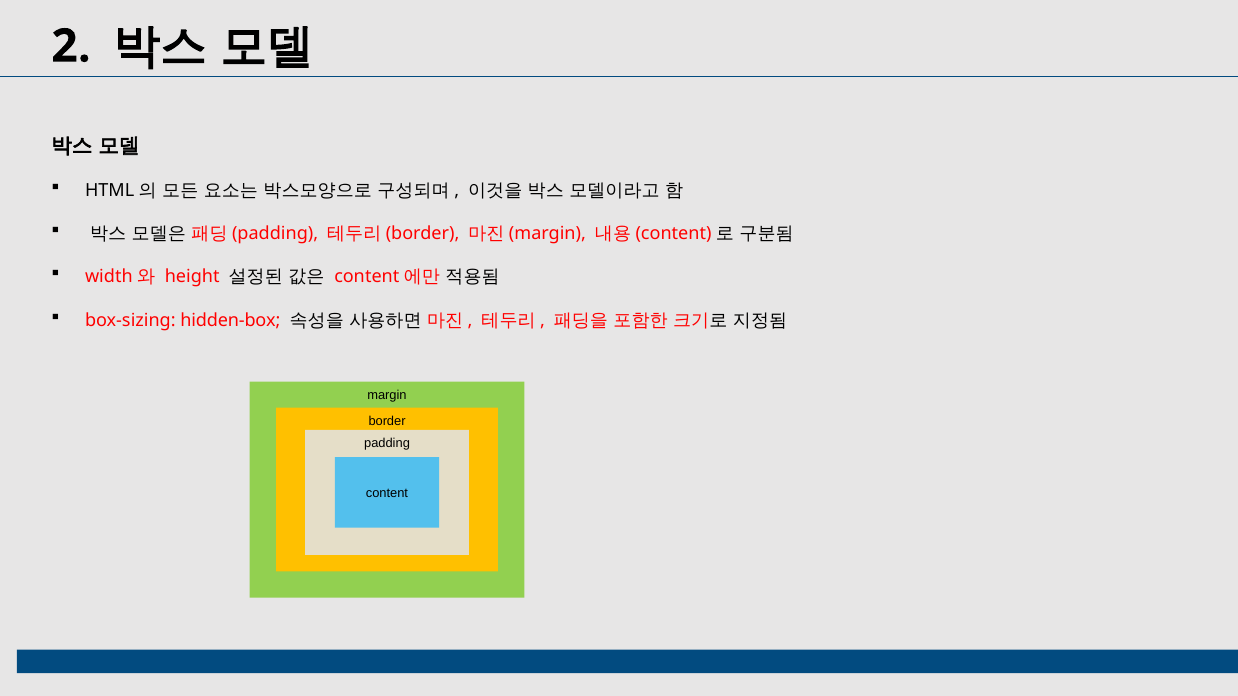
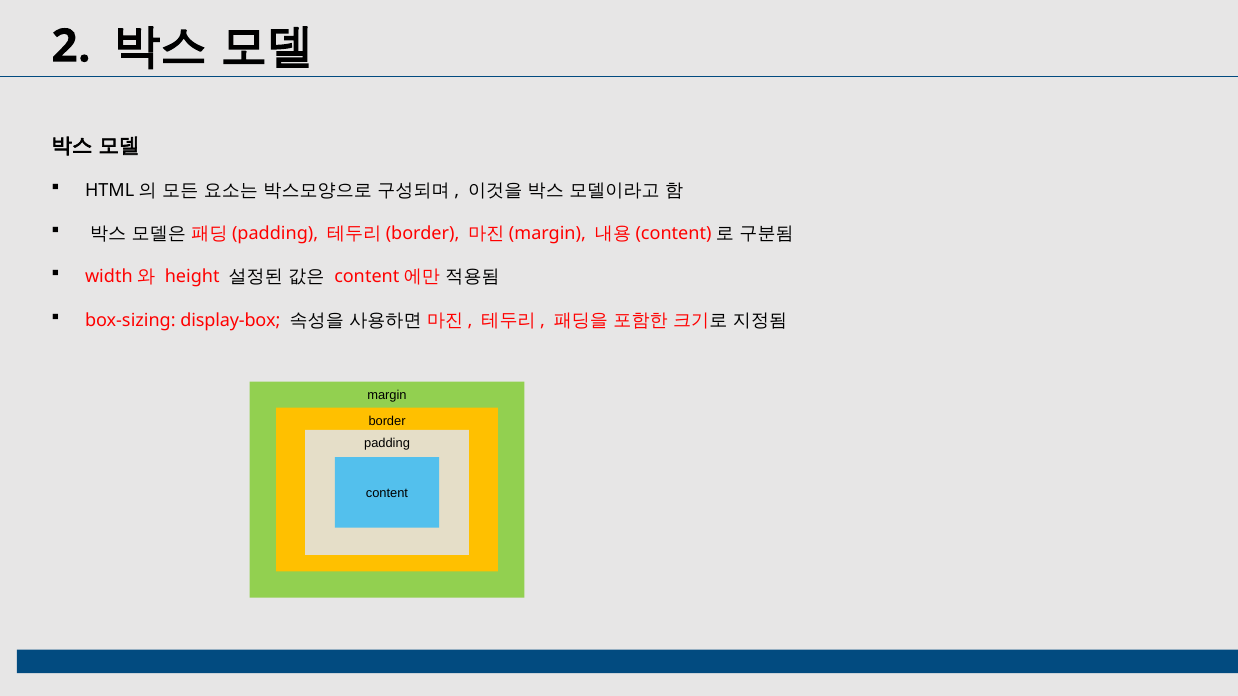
hidden-box: hidden-box -> display-box (230, 320)
